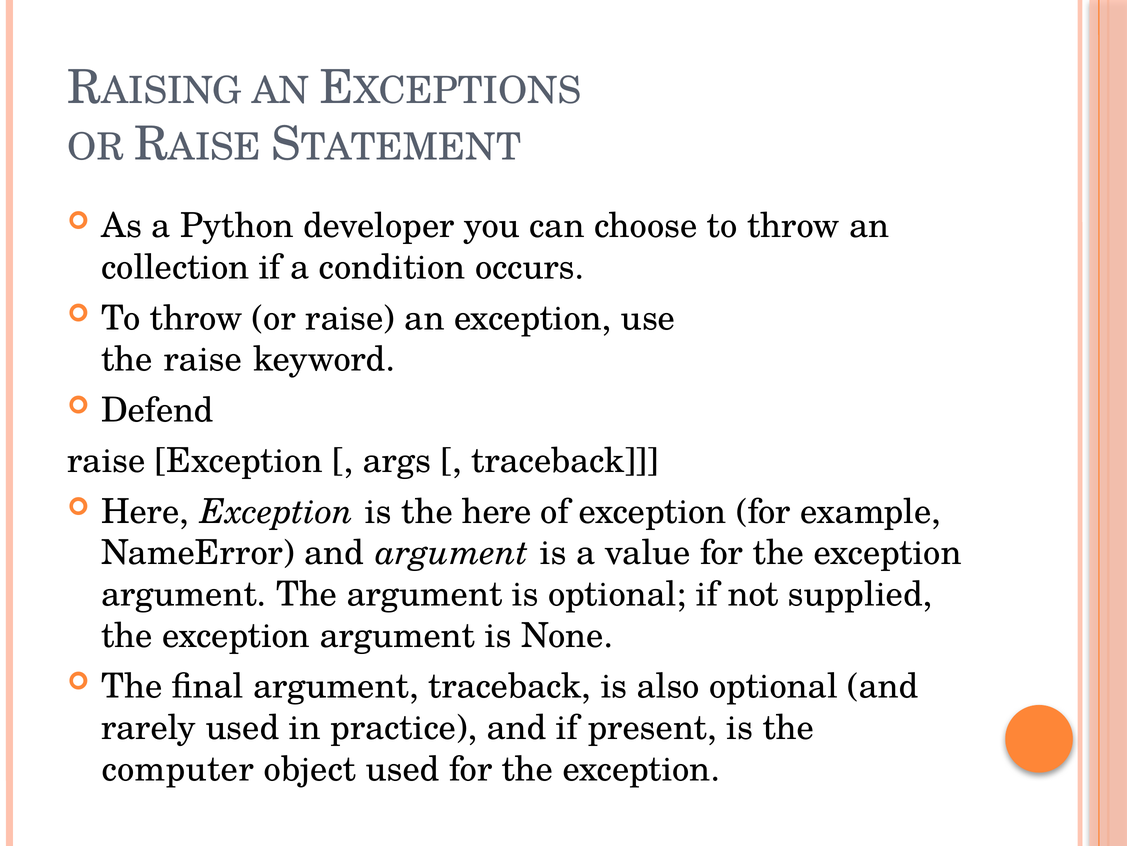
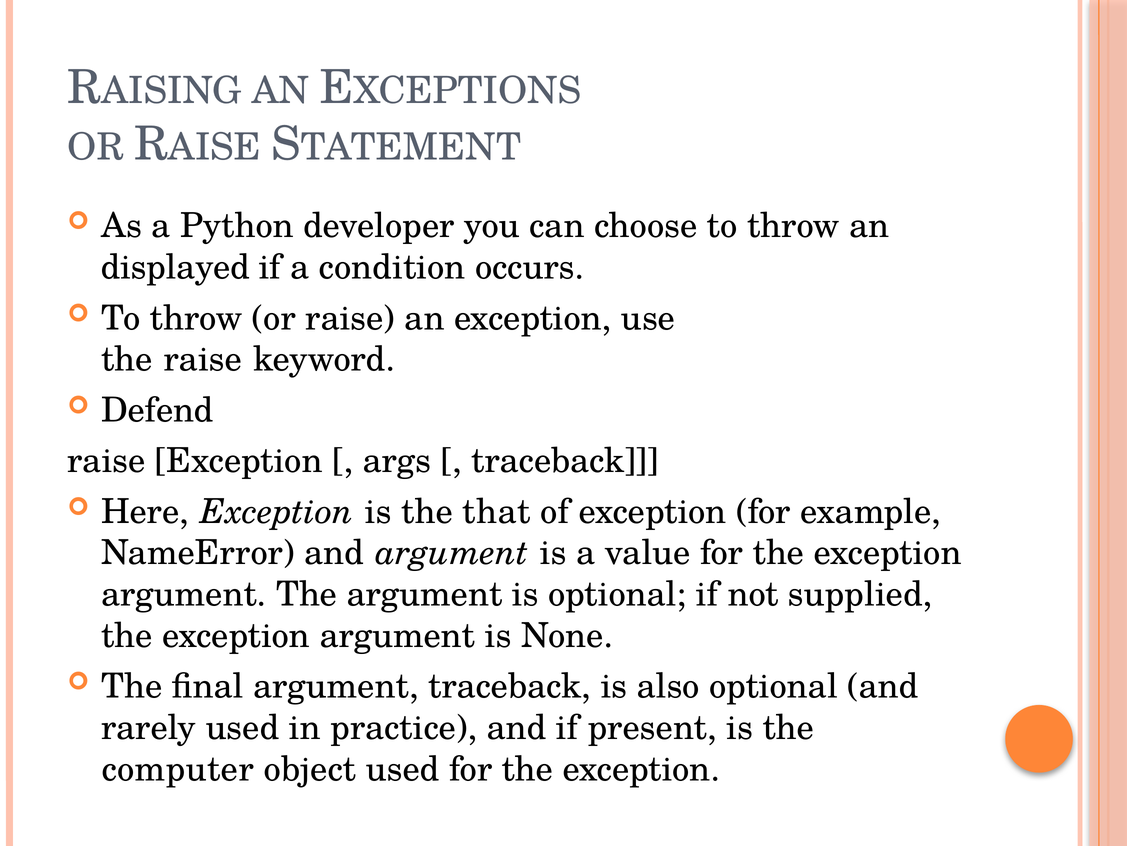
collection: collection -> displayed (175, 267)
the here: here -> that (496, 511)
